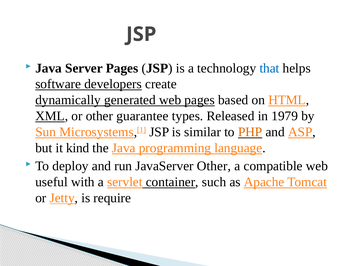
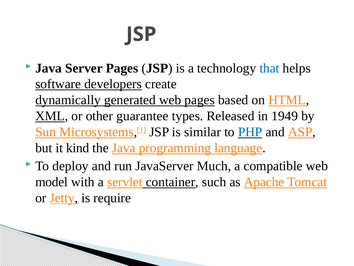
1979: 1979 -> 1949 (285, 116)
PHP colour: orange -> blue (250, 132)
JavaServer Other: Other -> Much (214, 166)
useful: useful -> model (52, 182)
